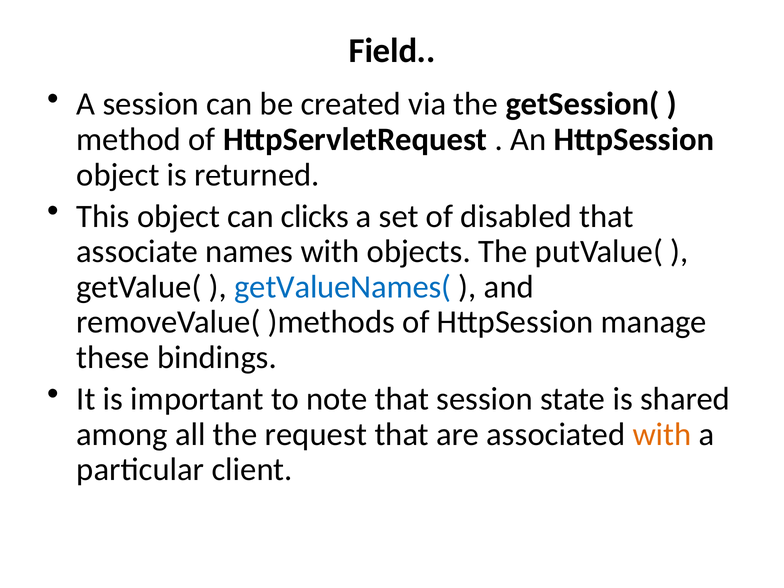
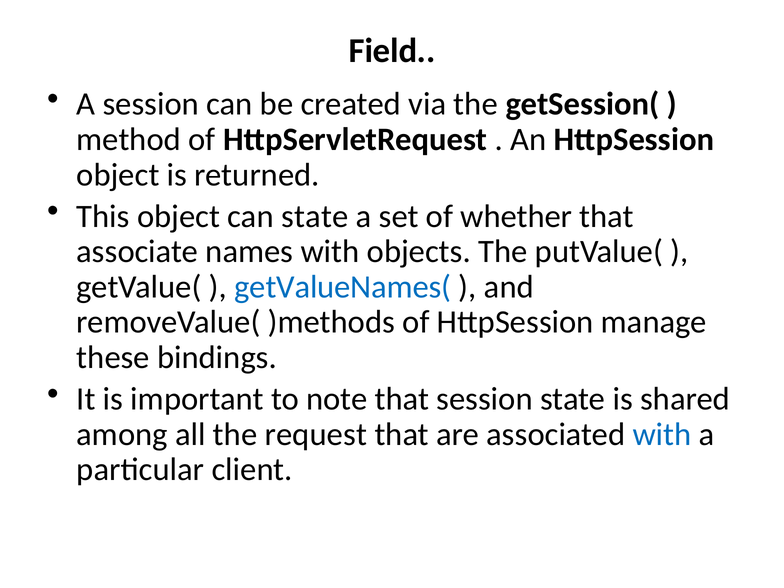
can clicks: clicks -> state (315, 216)
disabled: disabled -> whether (516, 216)
with colour: orange -> blue (662, 434)
